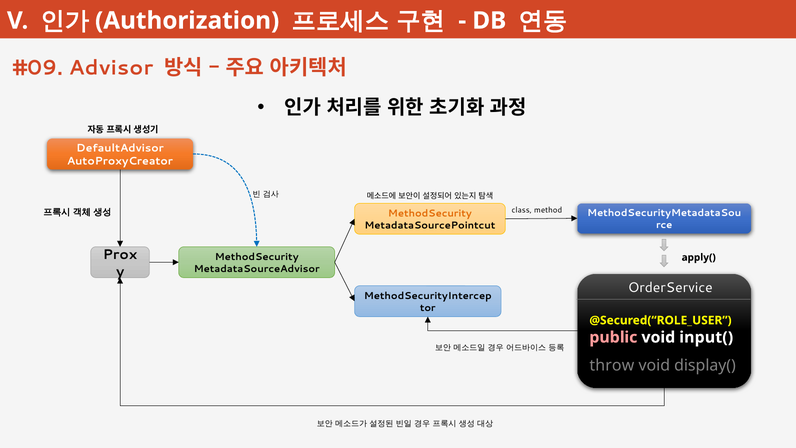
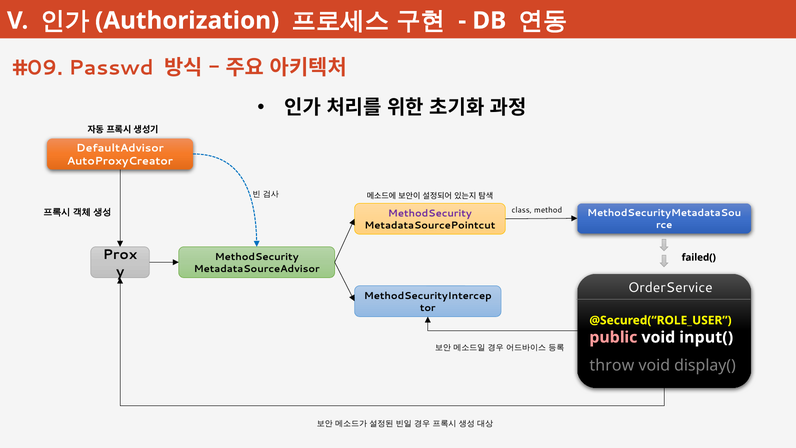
Advisor: Advisor -> Passwd (111, 68)
MethodSecurity colour: orange -> purple (430, 213)
apply(: apply( -> failed( (699, 257)
